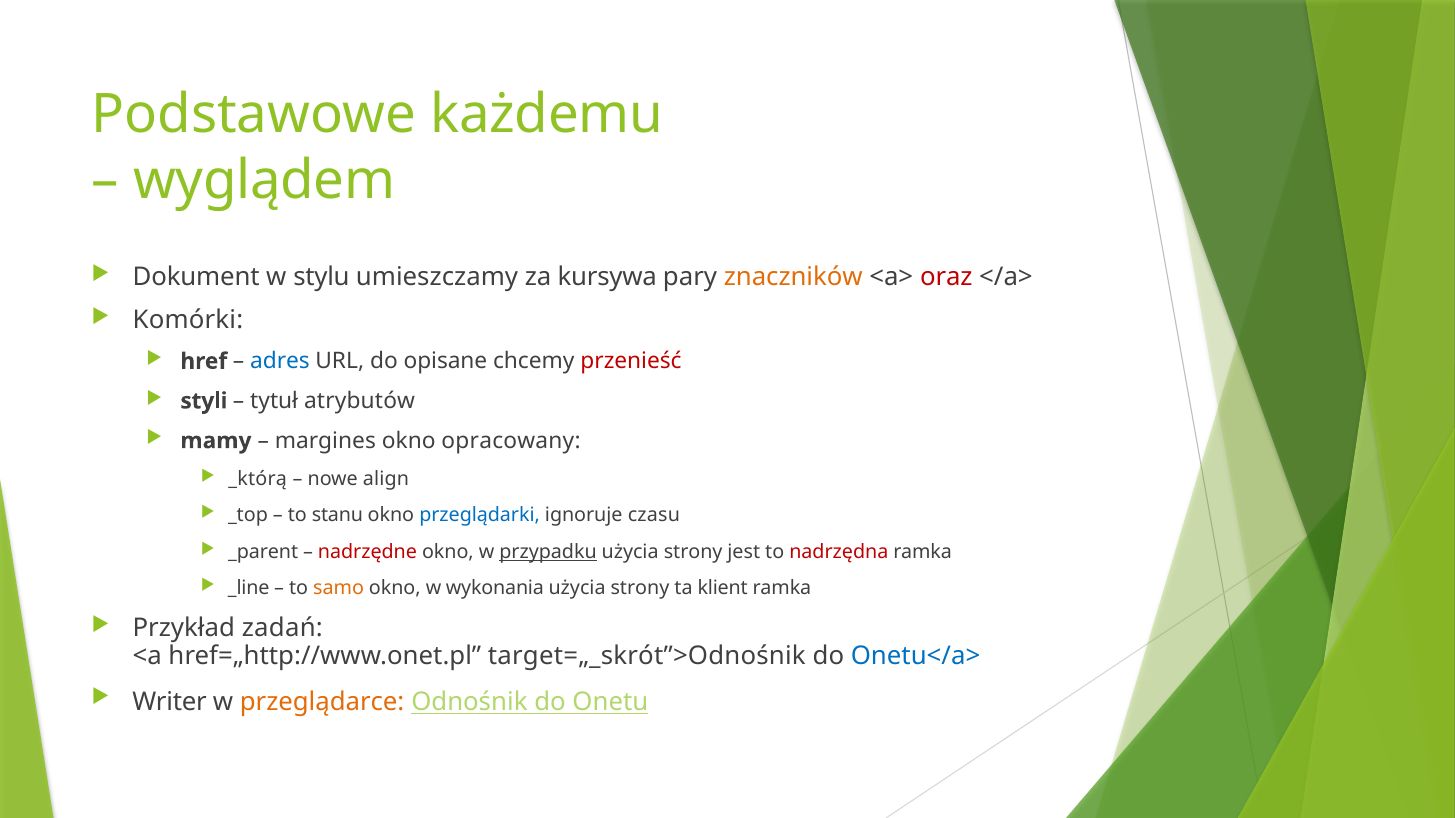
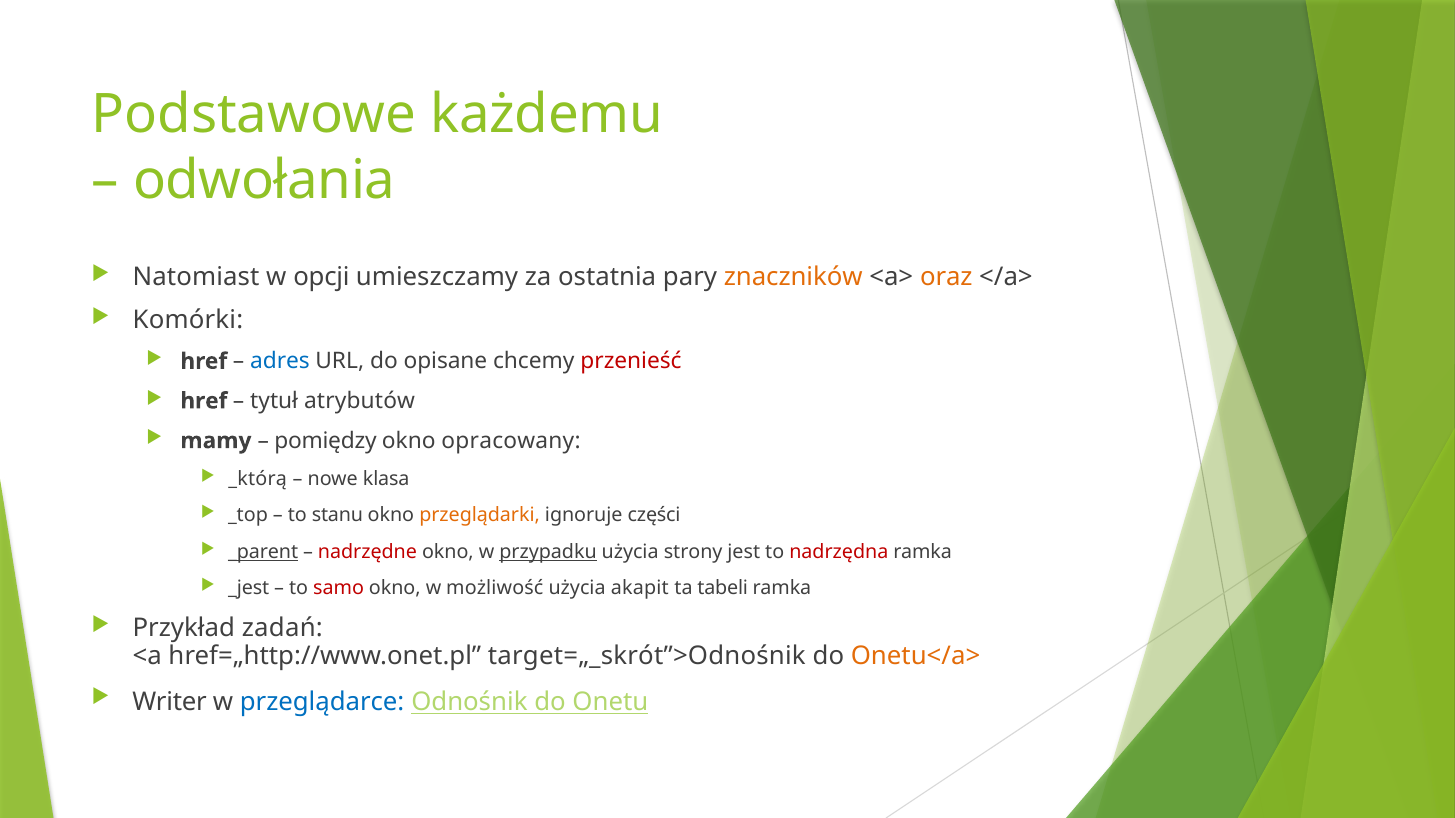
wyglądem: wyglądem -> odwołania (264, 180)
Dokument: Dokument -> Natomiast (196, 277)
stylu: stylu -> opcji (321, 277)
kursywa: kursywa -> ostatnia (607, 277)
oraz colour: red -> orange (946, 277)
styli: styli -> href (204, 401)
margines: margines -> pomiędzy (325, 441)
align: align -> klasa (386, 479)
przeglądarki colour: blue -> orange (480, 516)
czasu: czasu -> części (654, 516)
_parent underline: none -> present (263, 552)
_line: _line -> _jest (249, 589)
samo colour: orange -> red (339, 589)
wykonania: wykonania -> możliwość (495, 589)
strony: strony -> akapit (640, 589)
klient: klient -> tabeli (723, 589)
Onetu</a> colour: blue -> orange (916, 656)
przeglądarce colour: orange -> blue (322, 702)
